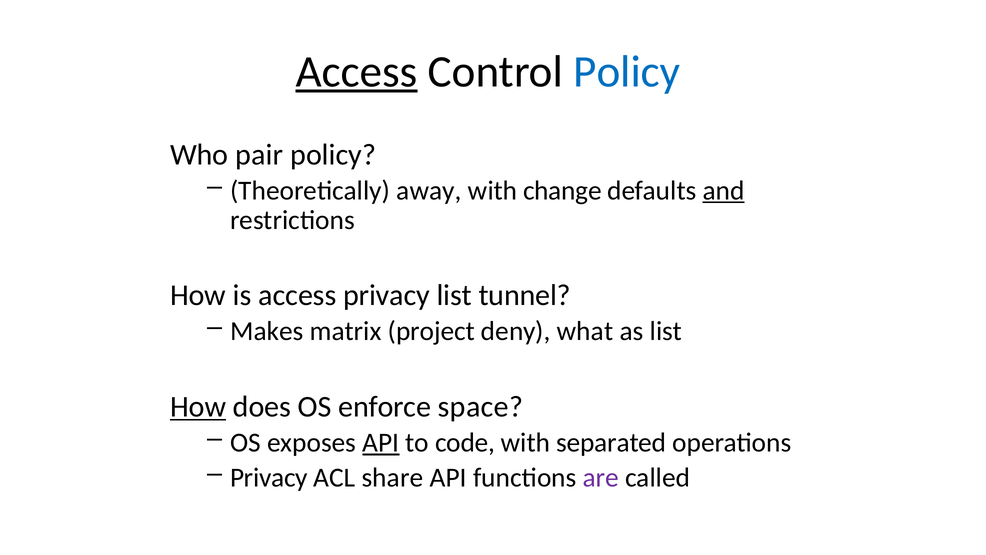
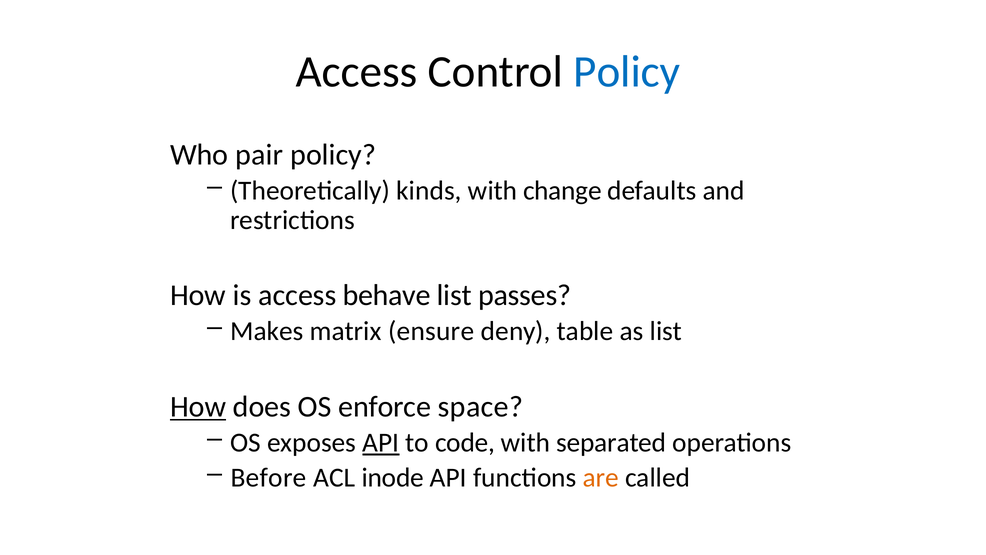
Access underline: present -> none (357, 72)
away: away -> kinds (429, 190)
and underline: present -> none (724, 190)
access privacy: privacy -> behave (387, 295)
tunnel: tunnel -> passes (525, 295)
project: project -> ensure (431, 331)
what: what -> table (585, 331)
Privacy: Privacy -> Before (269, 477)
share: share -> inode (393, 477)
are colour: purple -> orange (601, 477)
